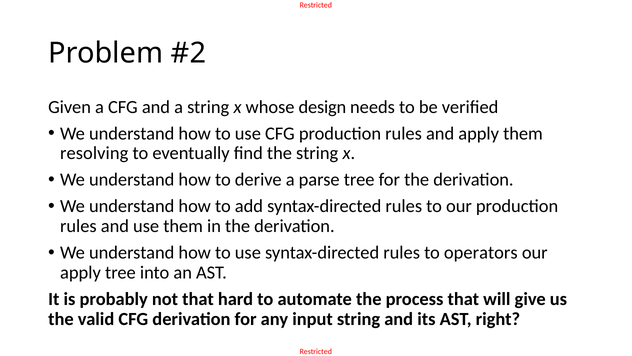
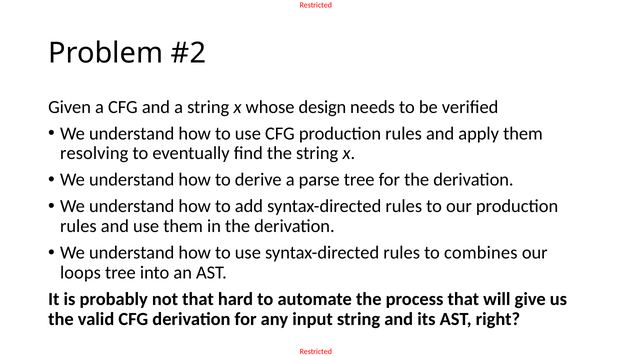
operators: operators -> combines (481, 252)
apply: apply -> loops (80, 272)
